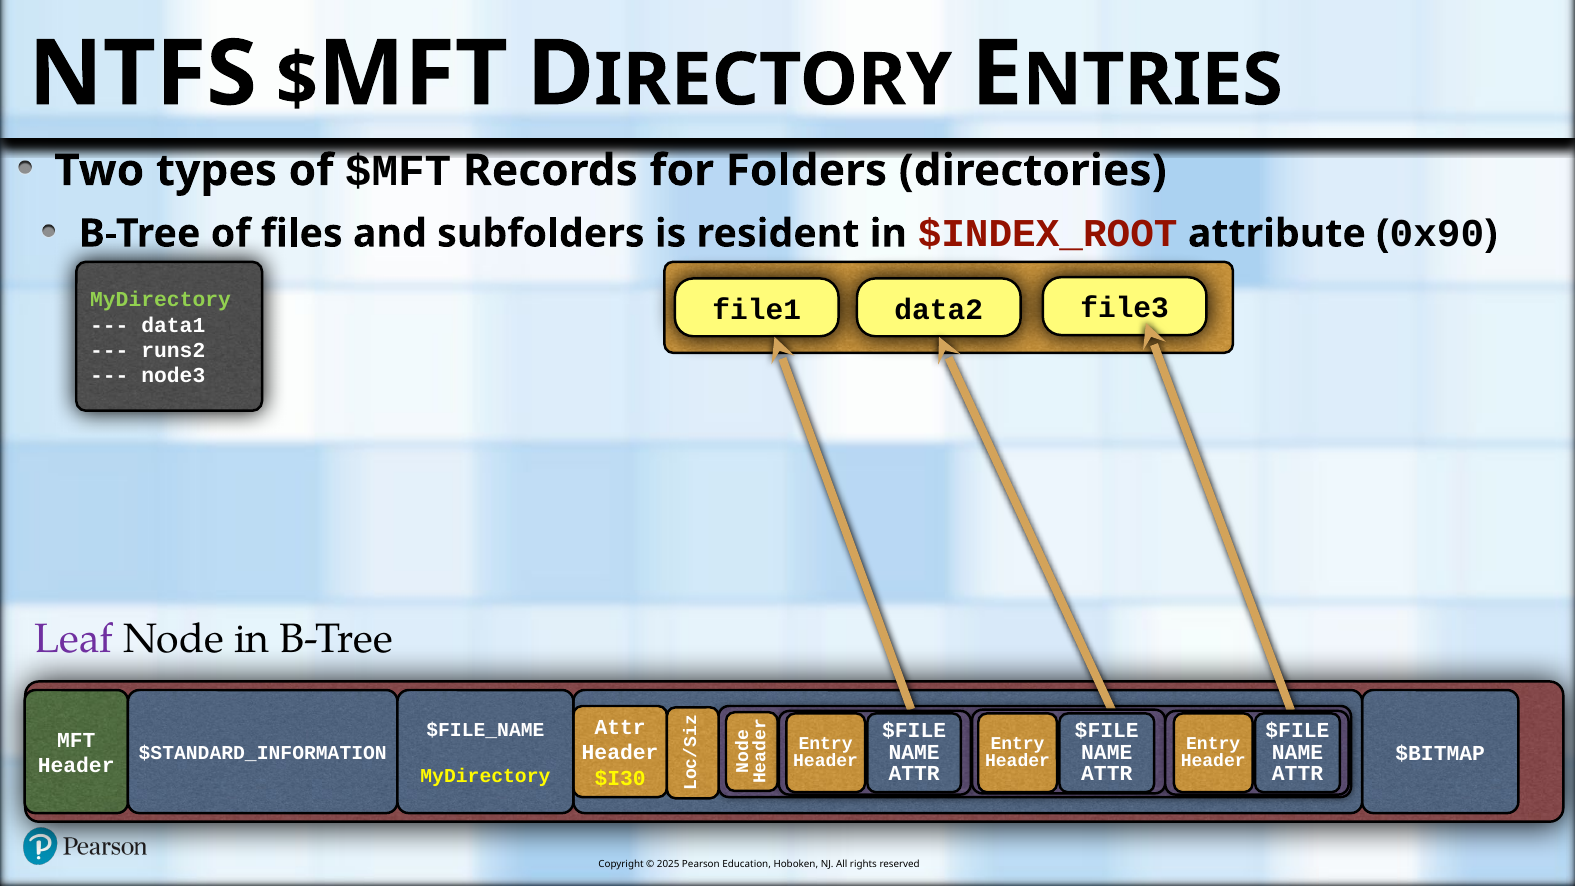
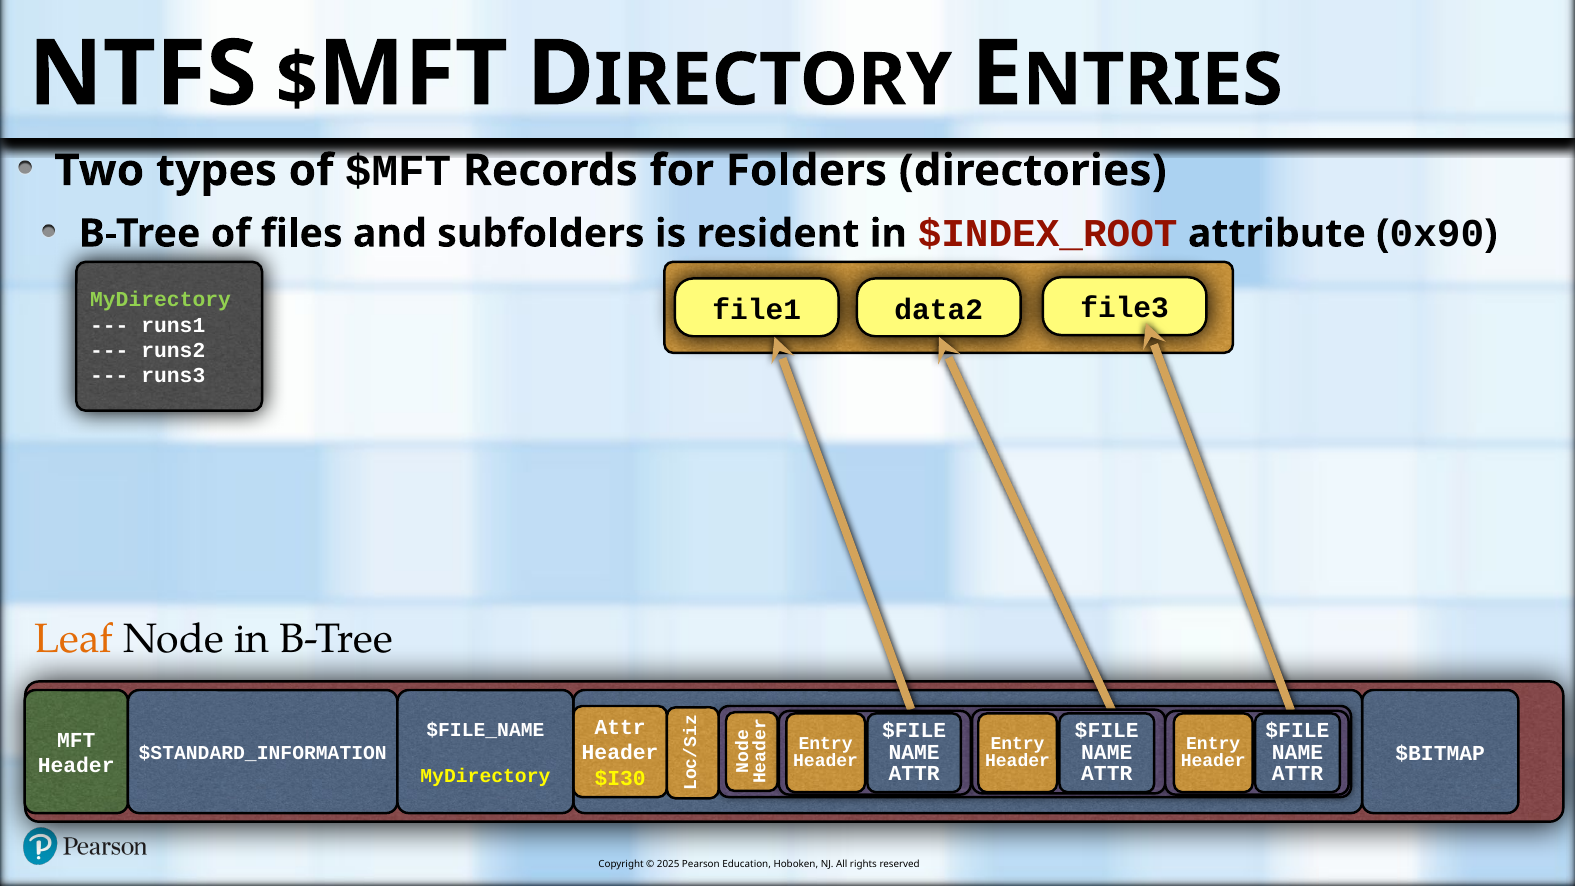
data1: data1 -> runs1 (173, 325)
node3: node3 -> runs3 (173, 376)
Leaf colour: purple -> orange (74, 639)
